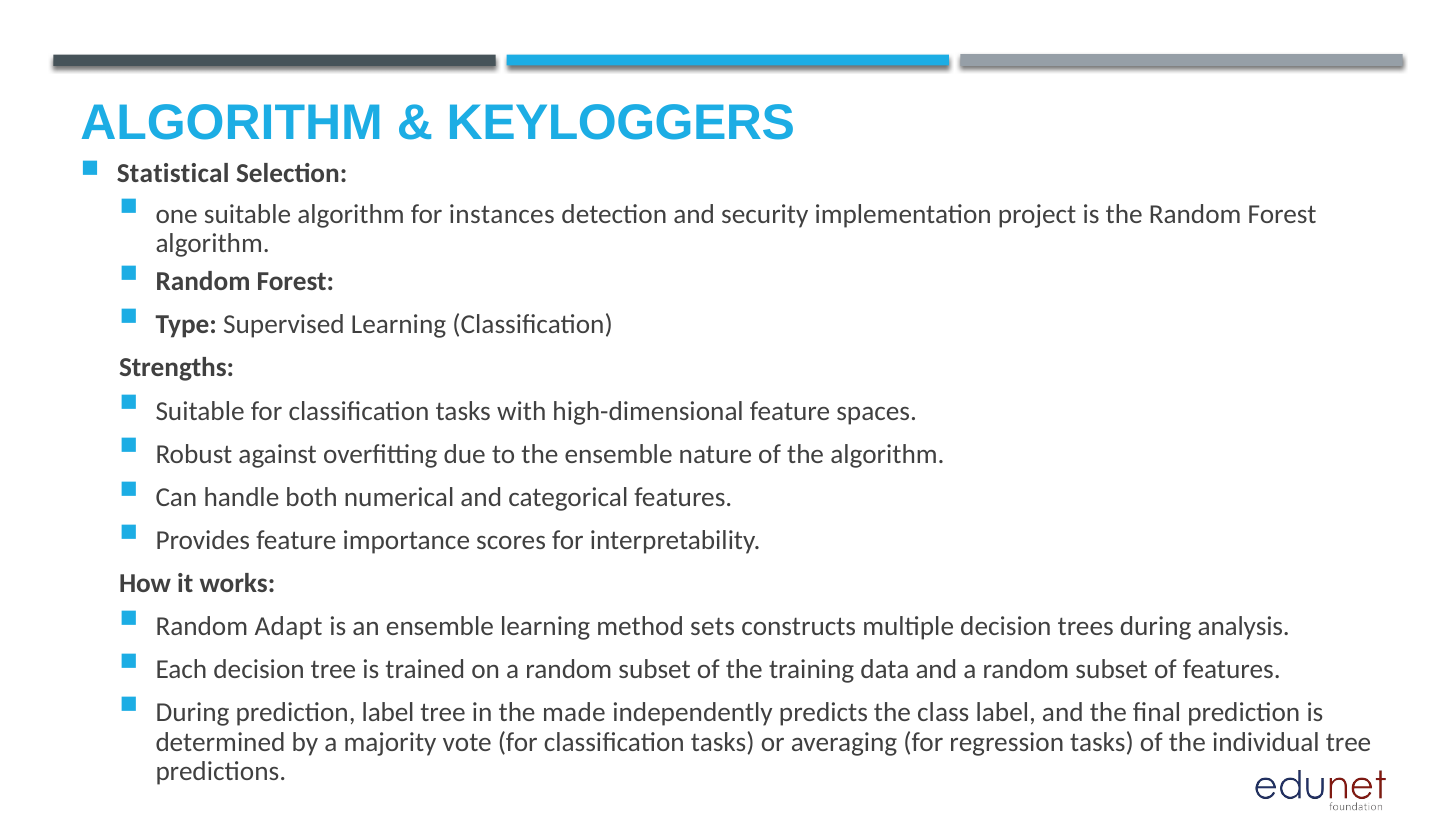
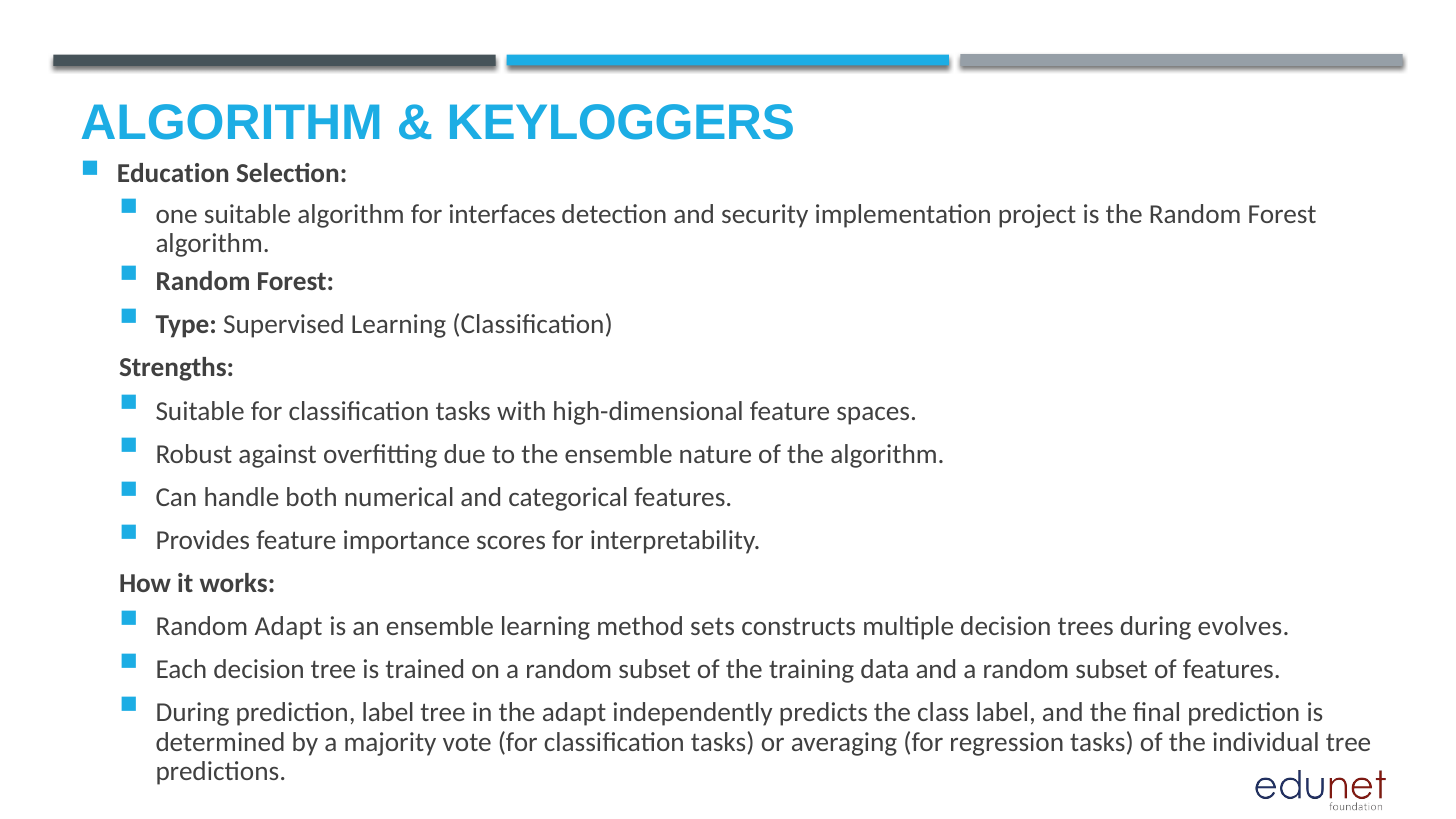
Statistical: Statistical -> Education (173, 173)
instances: instances -> interfaces (502, 214)
analysis: analysis -> evolves (1244, 626)
the made: made -> adapt (574, 713)
